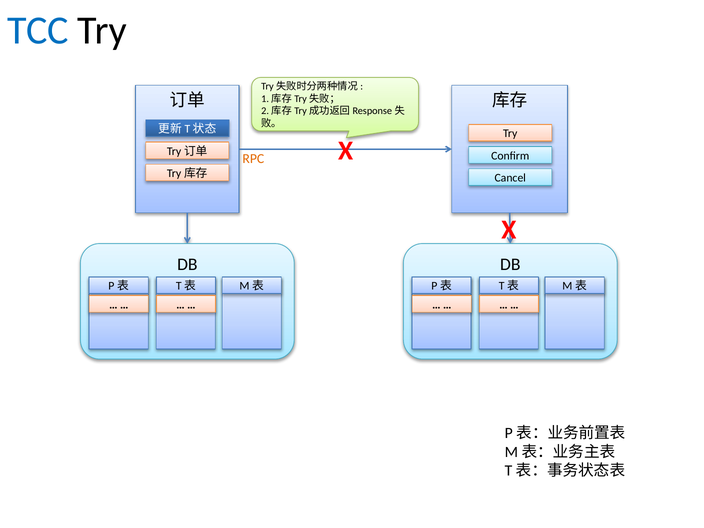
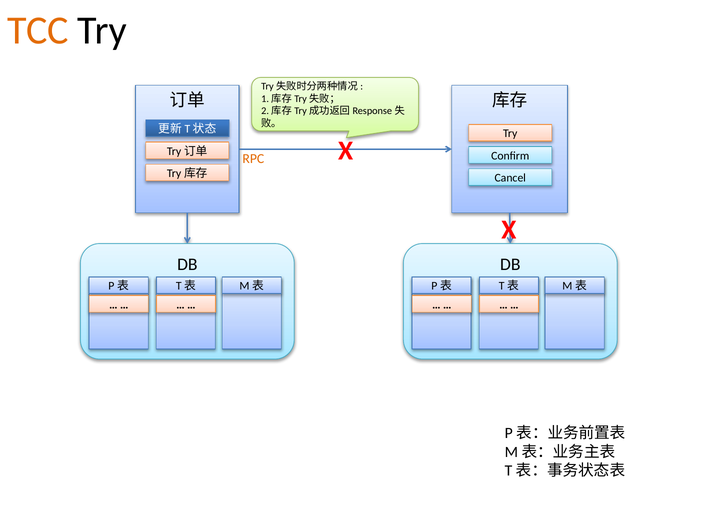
TCC colour: blue -> orange (38, 30)
